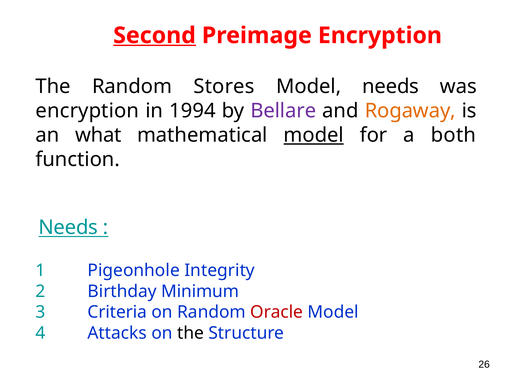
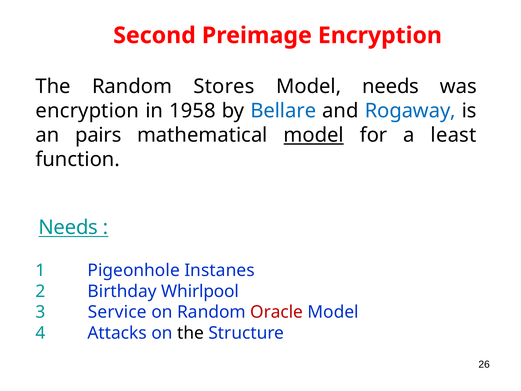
Second underline: present -> none (155, 35)
1994: 1994 -> 1958 (192, 111)
Bellare colour: purple -> blue (283, 111)
Rogaway colour: orange -> blue (410, 111)
what: what -> pairs (98, 135)
both: both -> least (454, 135)
Integrity: Integrity -> Instanes (220, 270)
Minimum: Minimum -> Whirlpool (200, 291)
Criteria: Criteria -> Service (117, 312)
